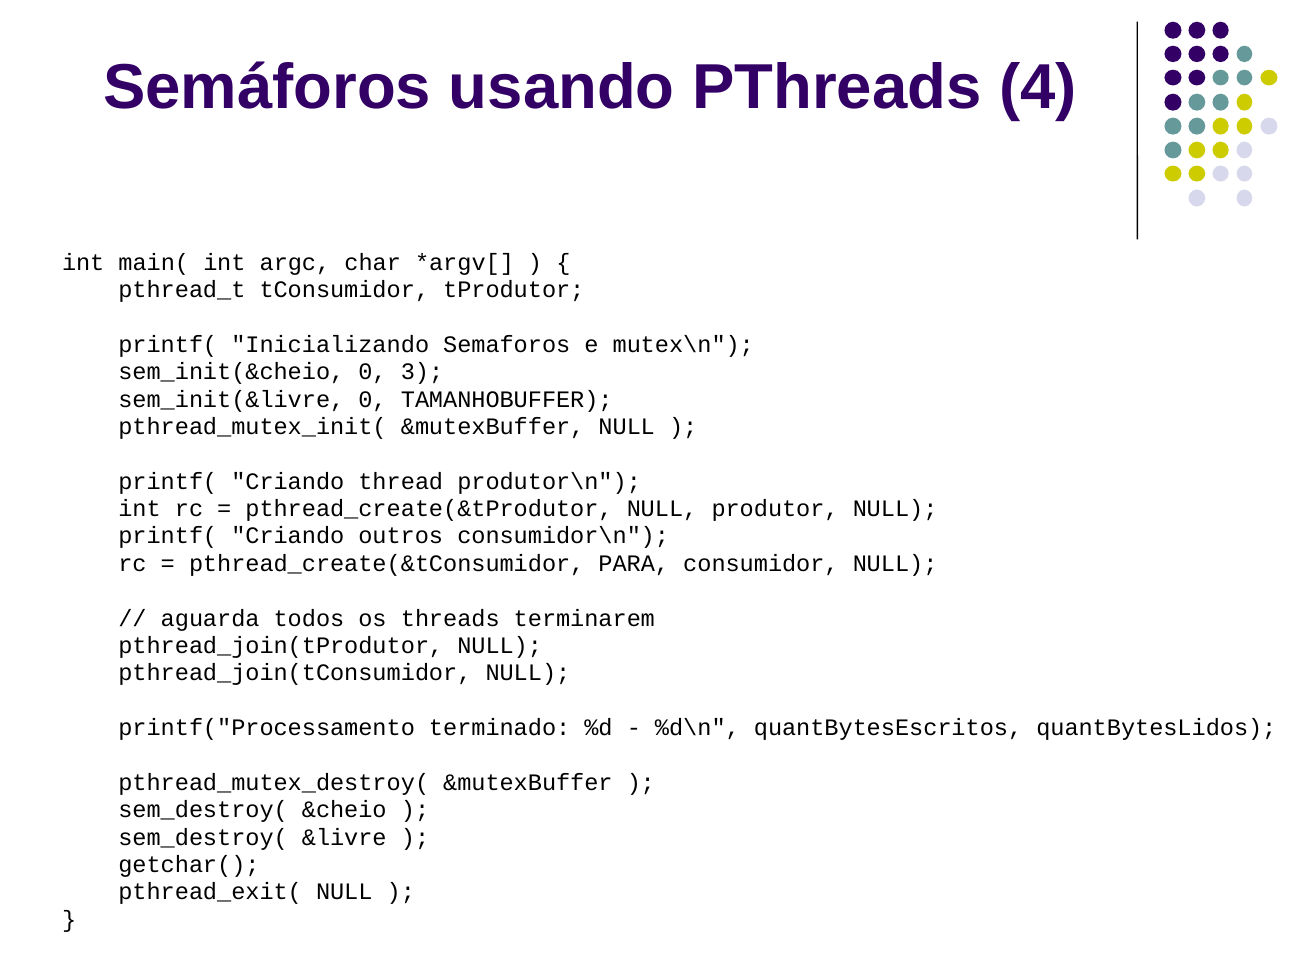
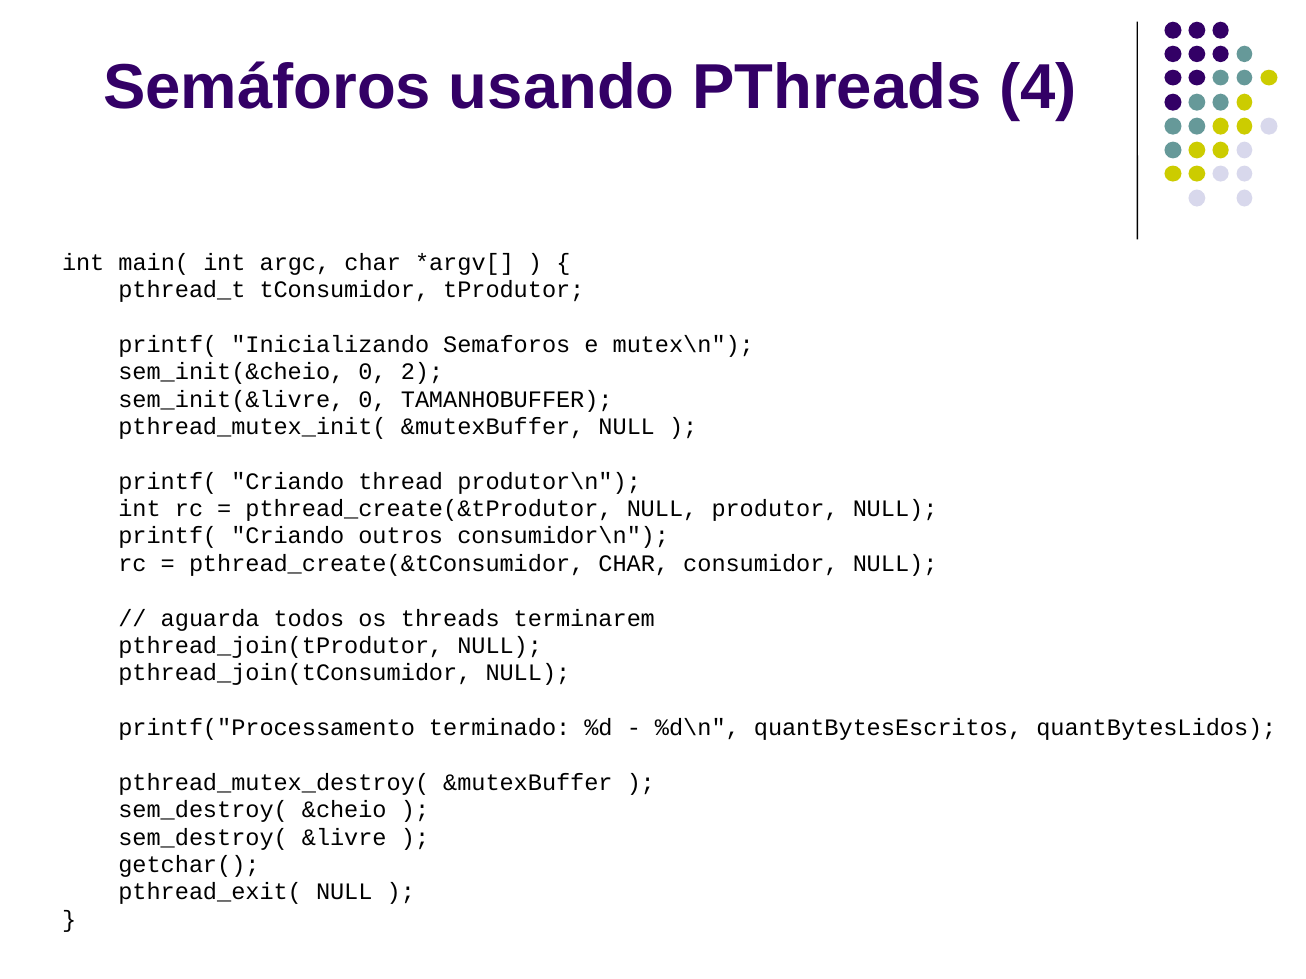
3: 3 -> 2 (422, 372)
pthread_create(&tConsumidor PARA: PARA -> CHAR (634, 564)
